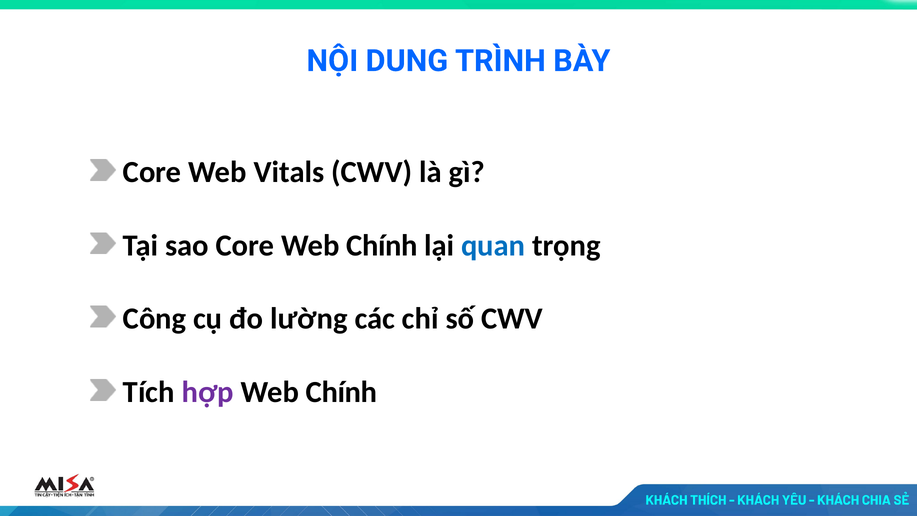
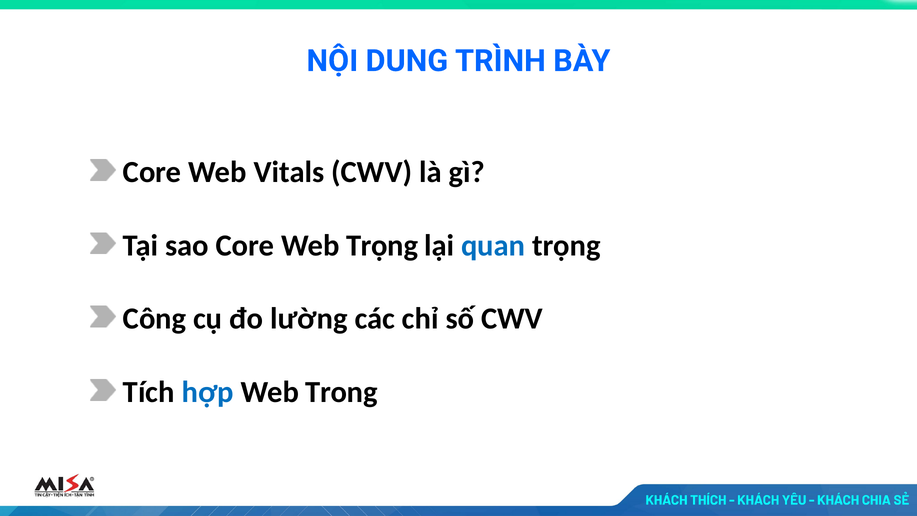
Core Web Chính: Chính -> Trọng (382, 245)
hợp colour: purple -> blue (208, 392)
Chính: Chính -> Trong (341, 392)
